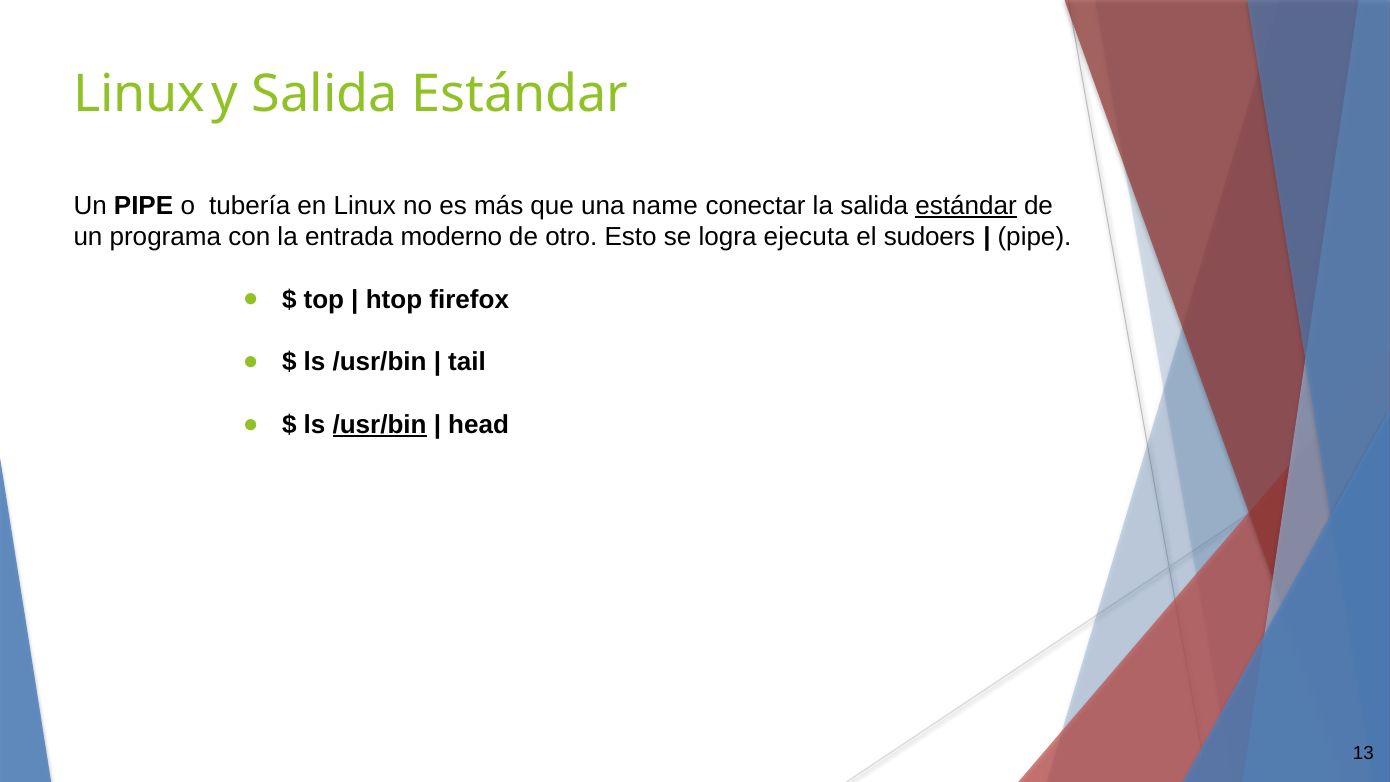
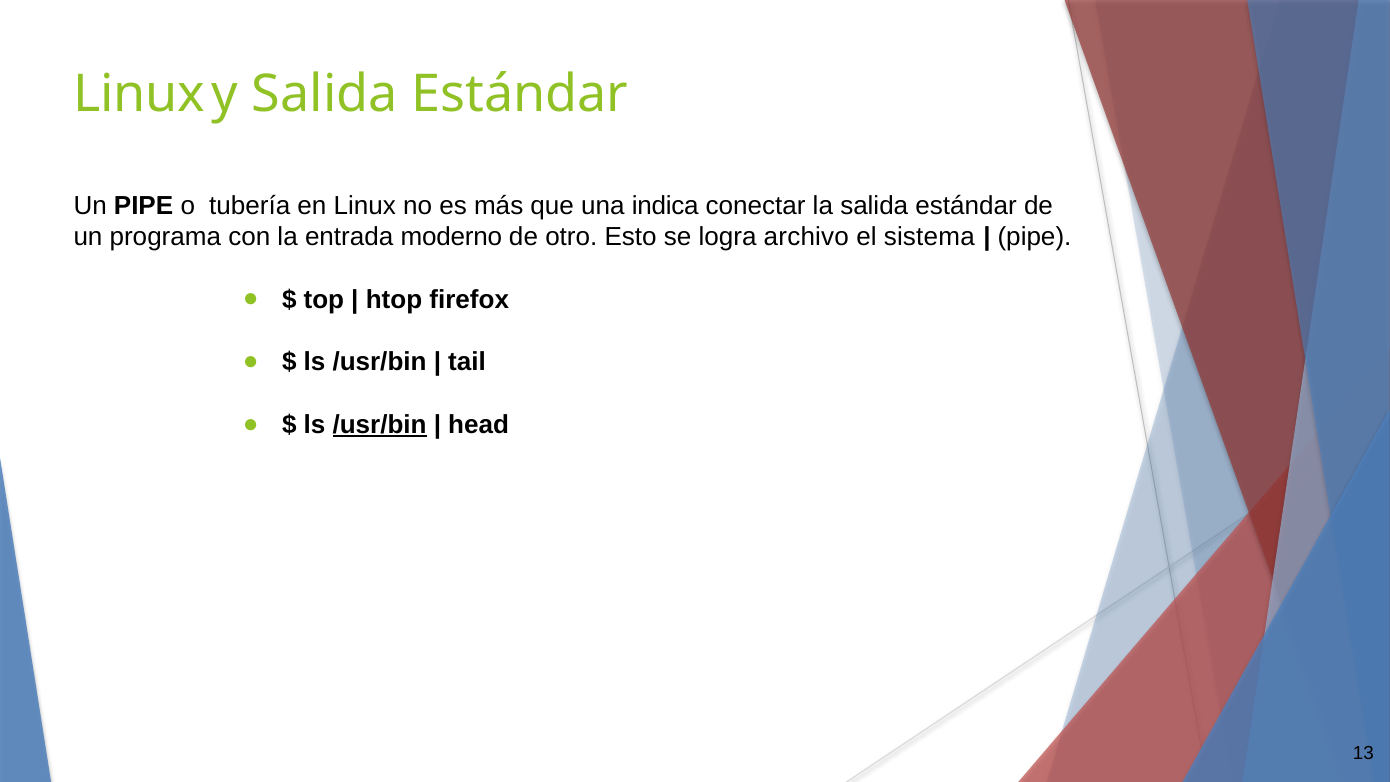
name: name -> indica (665, 206)
estándar underline: present -> none (966, 206)
ejecuta: ejecuta -> archivo (806, 237)
sudoers: sudoers -> sistema (929, 237)
